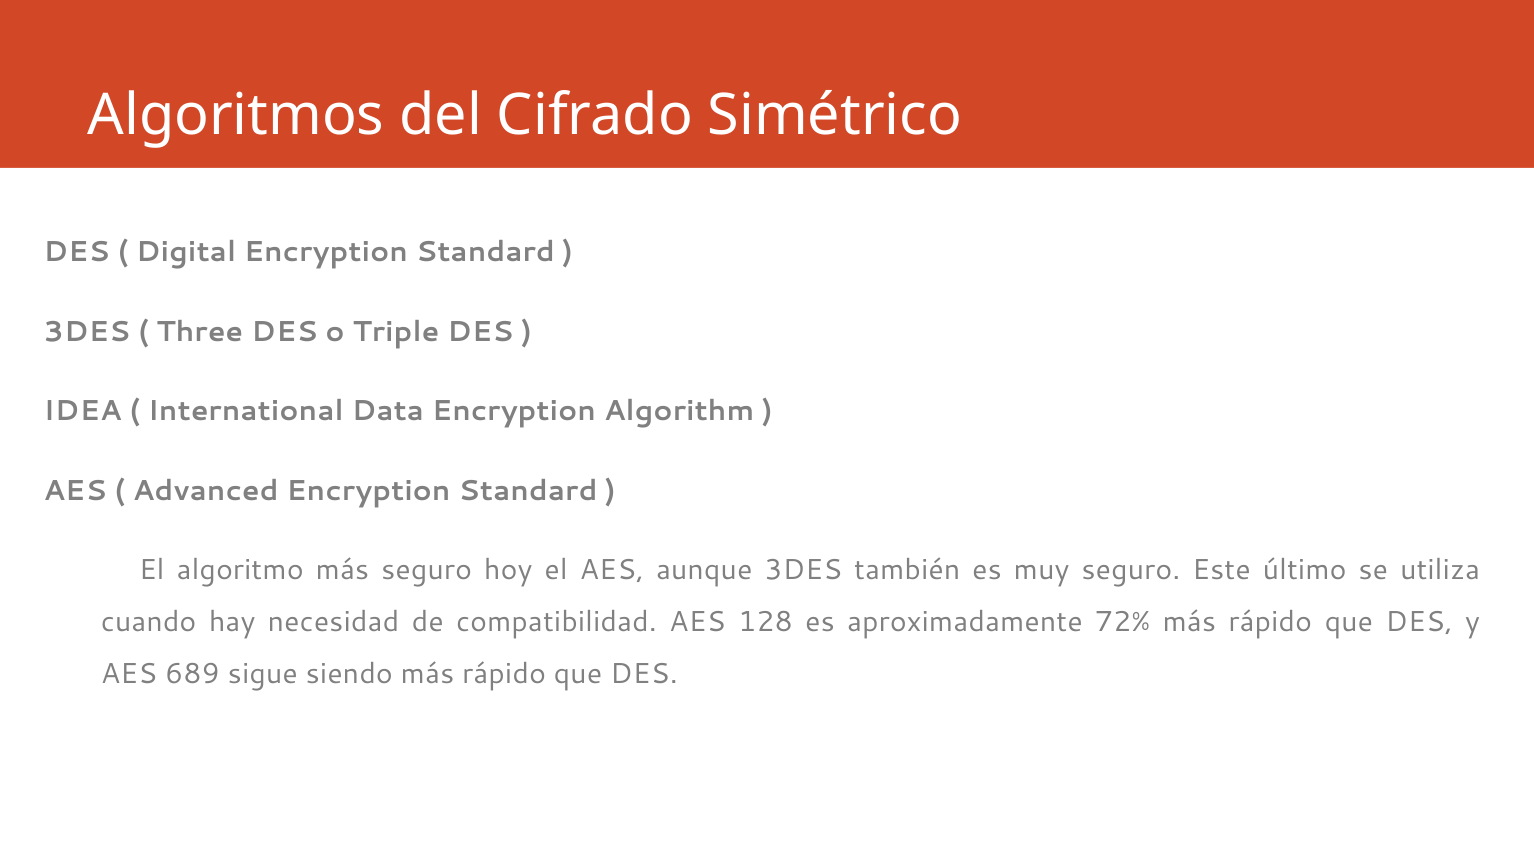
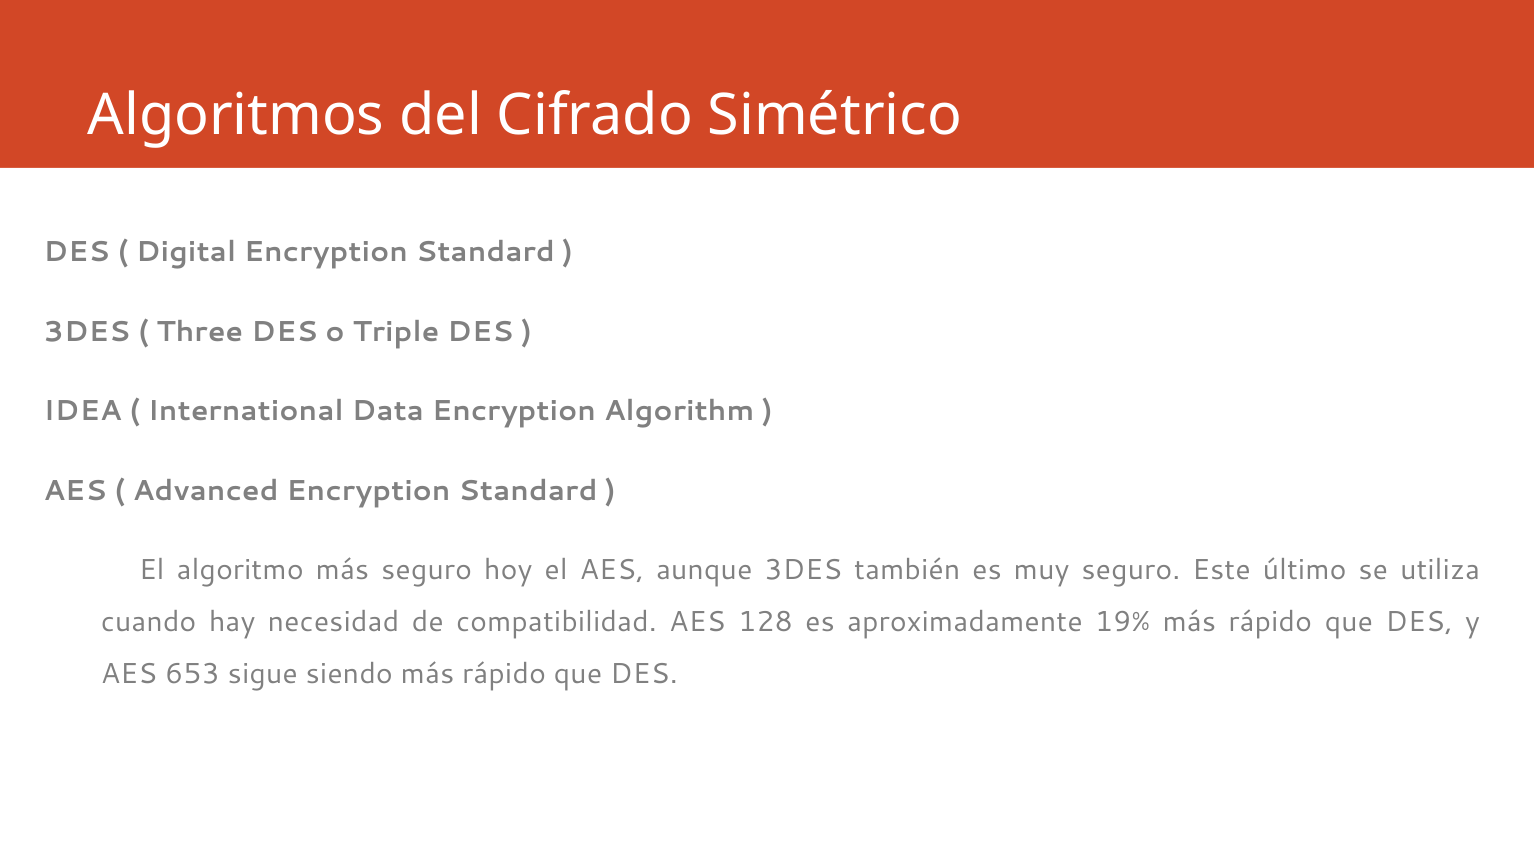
72%: 72% -> 19% (1123, 622)
689: 689 -> 653 (192, 674)
